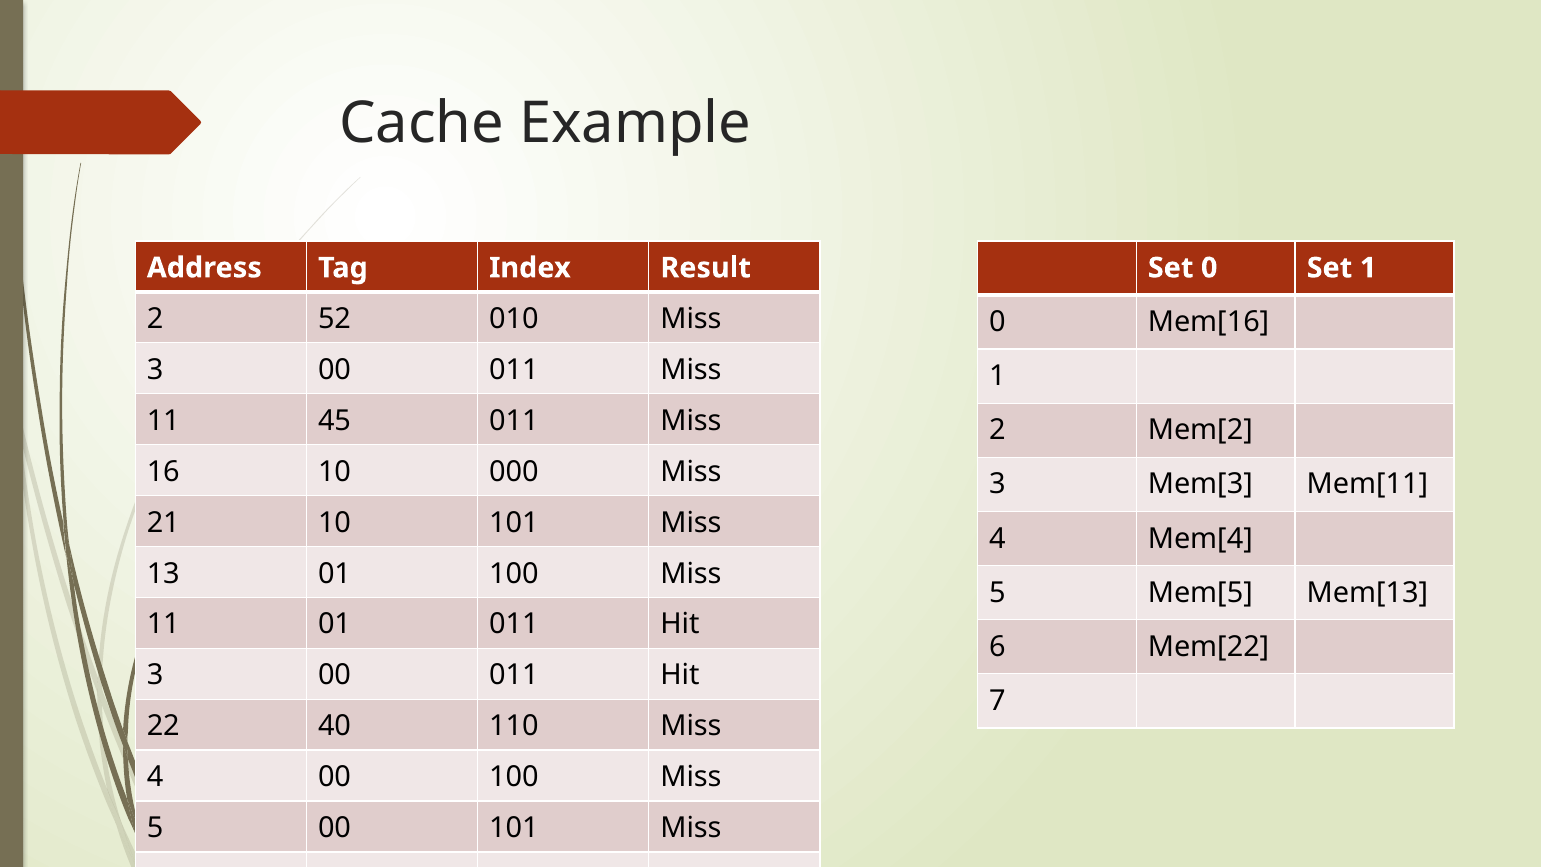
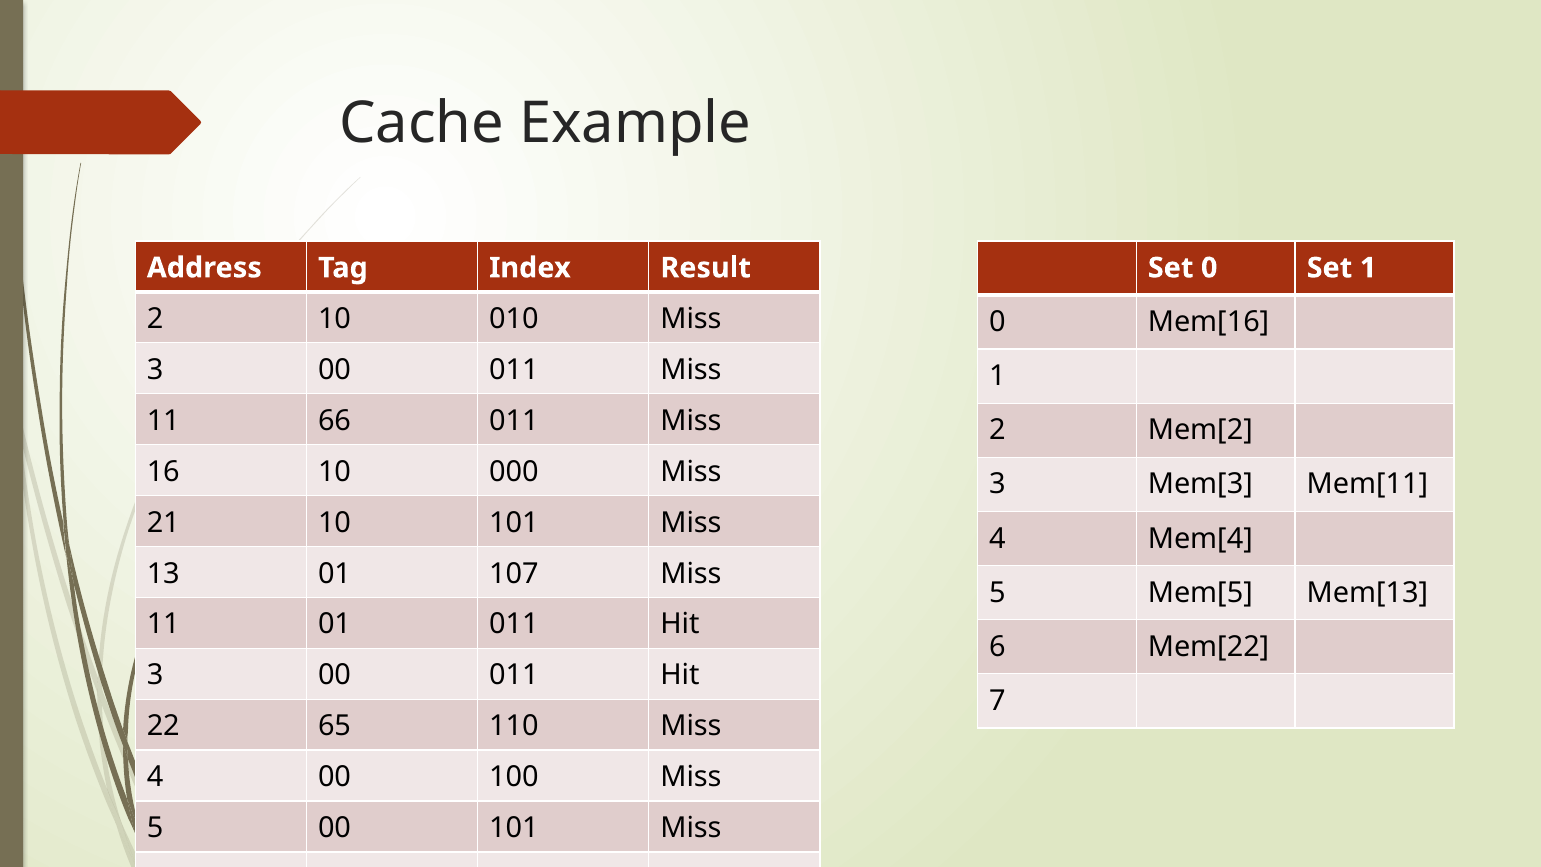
2 52: 52 -> 10 (335, 319)
45: 45 -> 66 (335, 421)
01 100: 100 -> 107 (514, 573)
40: 40 -> 65 (335, 726)
